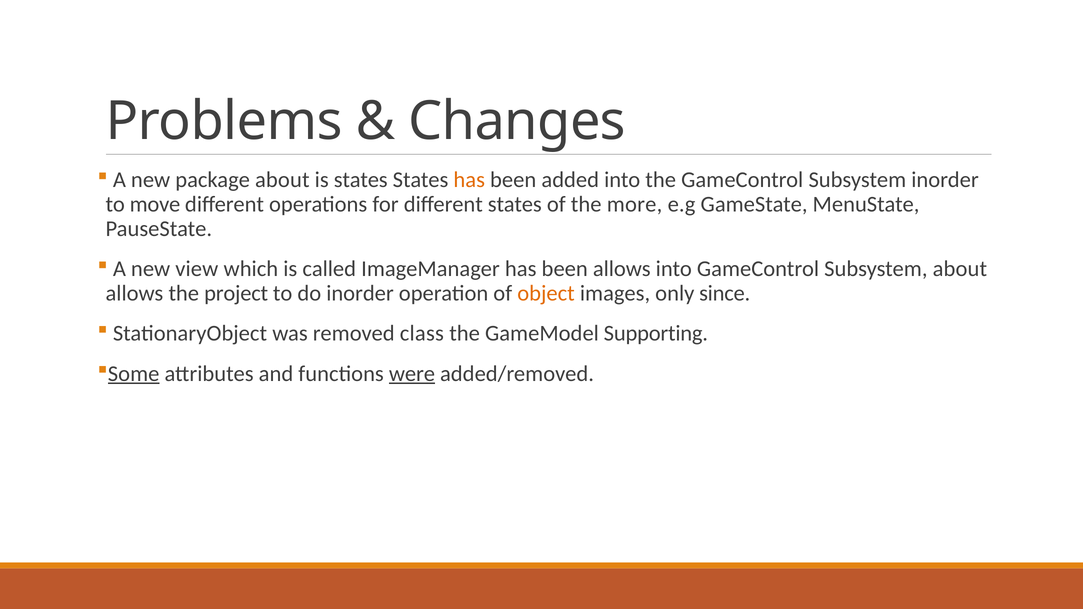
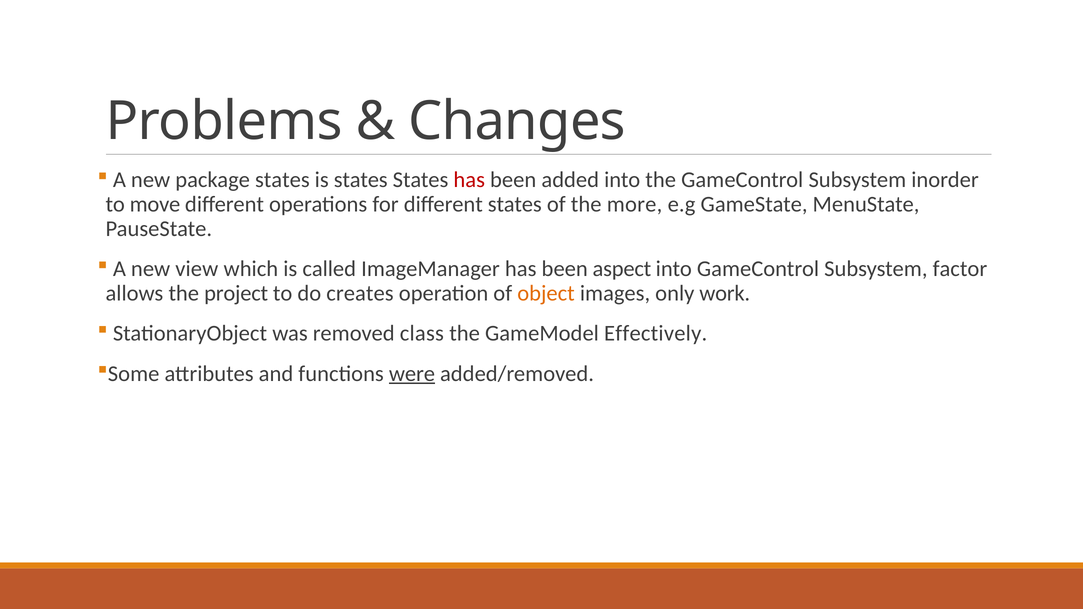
package about: about -> states (282, 180)
has colour: orange -> red (469, 180)
been allows: allows -> aspect (622, 269)
Subsystem about: about -> factor (960, 269)
do inorder: inorder -> creates (360, 293)
since: since -> work (725, 293)
Supporting: Supporting -> Effectively (656, 333)
Some underline: present -> none (134, 374)
